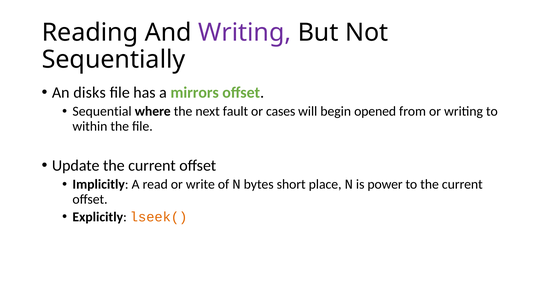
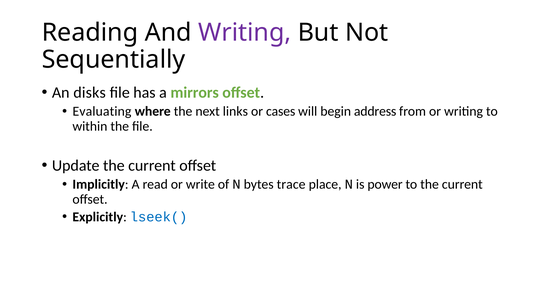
Sequential: Sequential -> Evaluating (102, 111)
fault: fault -> links (235, 111)
opened: opened -> address (375, 111)
short: short -> trace (291, 184)
lseek( colour: orange -> blue (159, 217)
